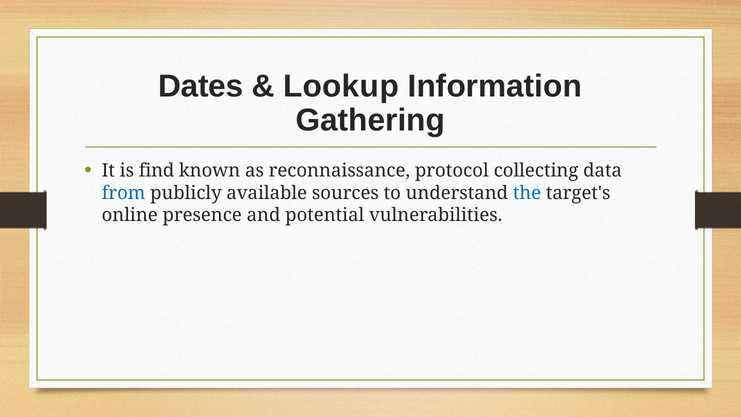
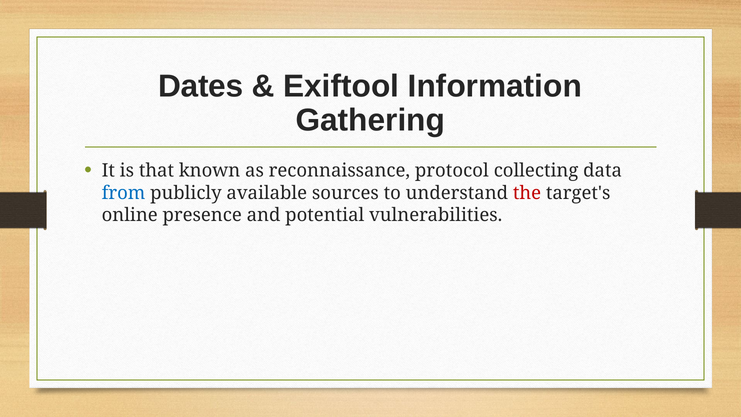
Lookup: Lookup -> Exiftool (341, 86)
find: find -> that (156, 171)
the colour: blue -> red (527, 193)
